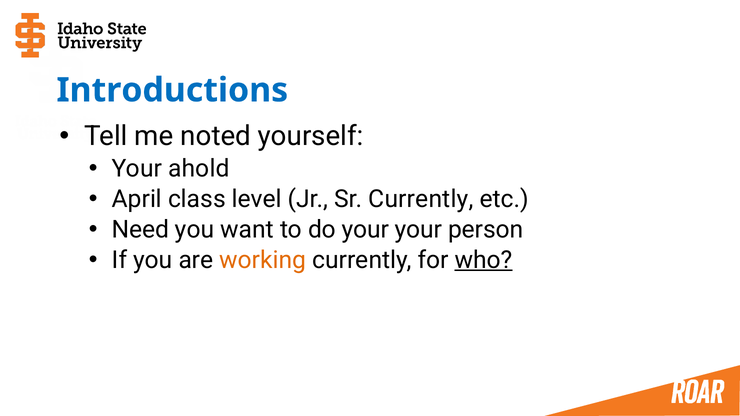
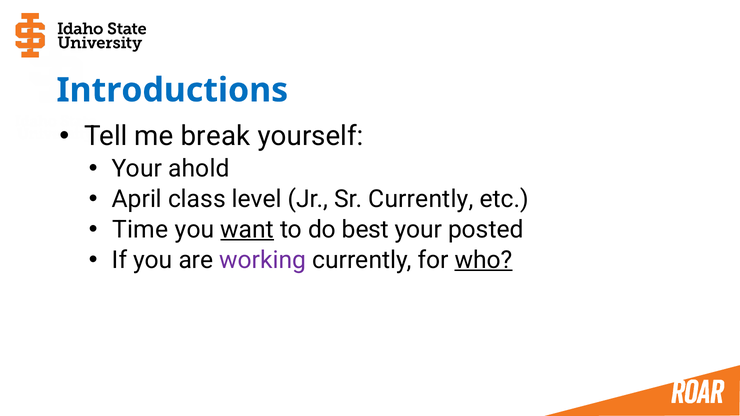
noted: noted -> break (216, 136)
Need: Need -> Time (140, 230)
want underline: none -> present (247, 230)
do your: your -> best (365, 230)
person: person -> posted (486, 230)
working colour: orange -> purple (263, 260)
